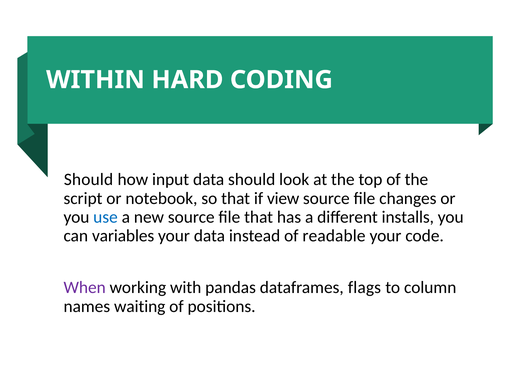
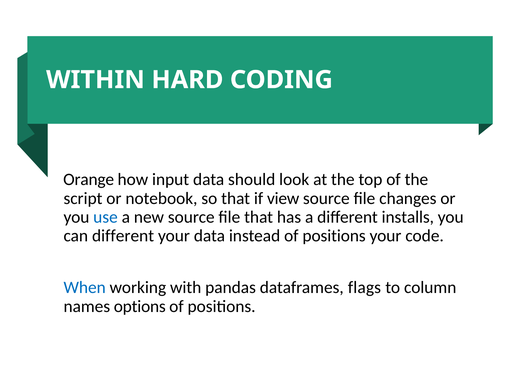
Should: Should -> Orange (89, 180)
can variables: variables -> different (123, 236)
instead of readable: readable -> positions (334, 236)
When colour: purple -> blue (85, 288)
waiting: waiting -> options (140, 306)
